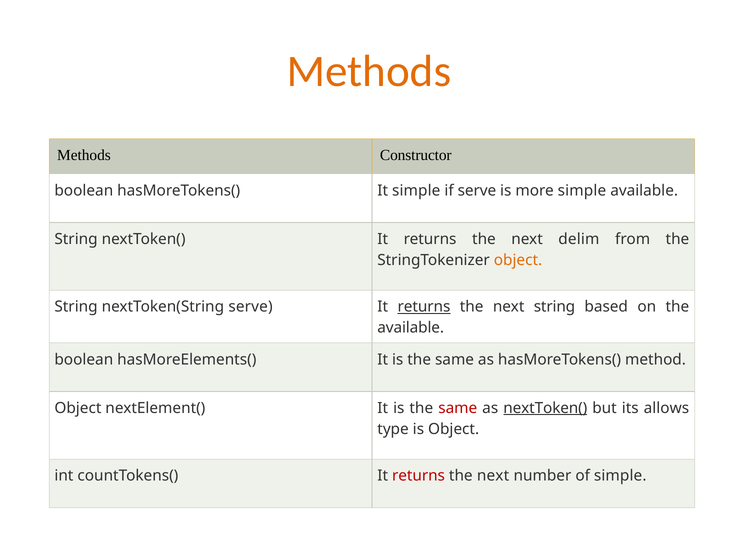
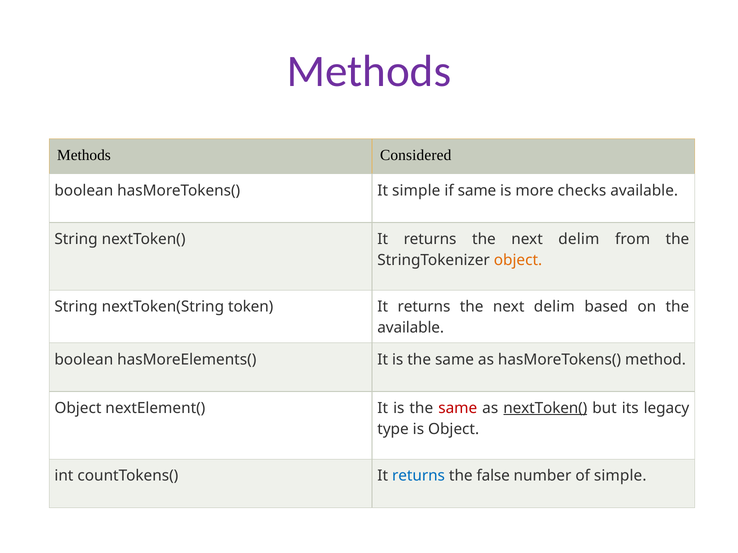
Methods colour: orange -> purple (369, 71)
Constructor: Constructor -> Considered (416, 156)
if serve: serve -> same (477, 191)
more simple: simple -> checks (582, 191)
nextToken(String serve: serve -> token (251, 307)
returns underline: present -> none (424, 307)
string: string -> delim (554, 307)
allows: allows -> legacy (666, 408)
returns colour: red -> blue (419, 476)
next: next -> false (493, 476)
